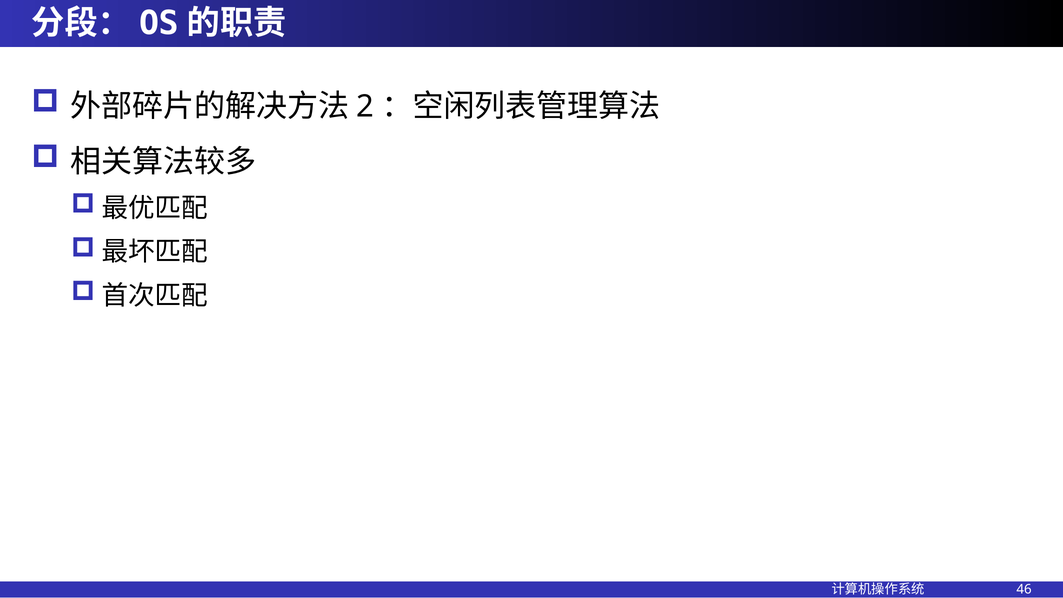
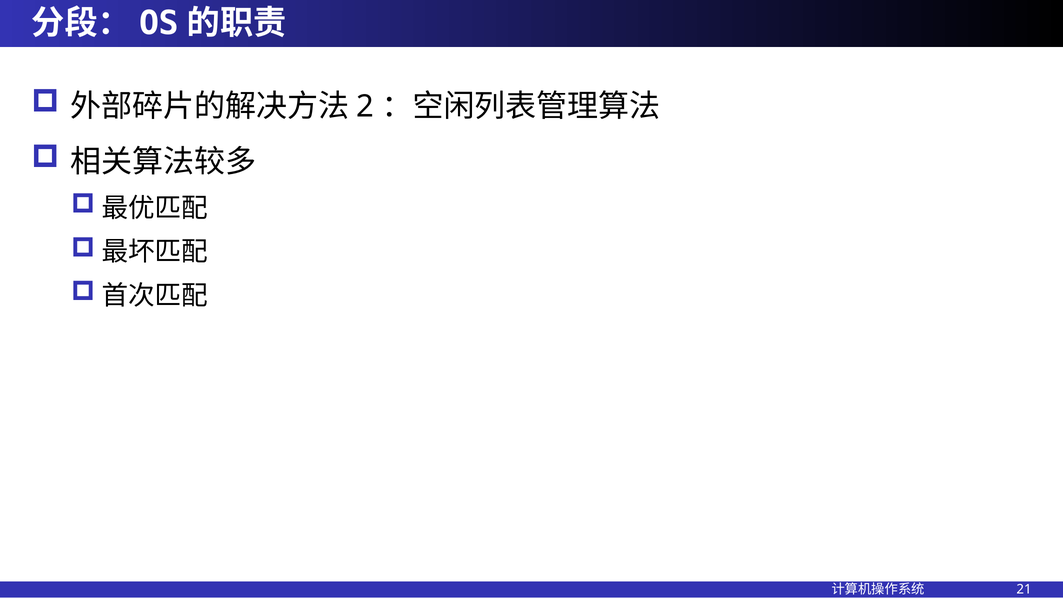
46: 46 -> 21 (1024, 589)
